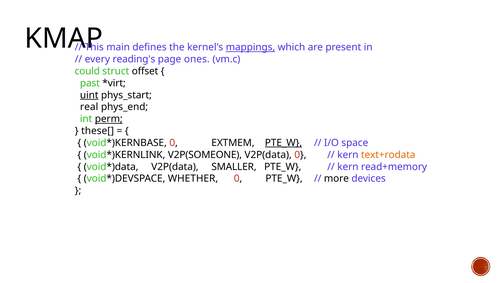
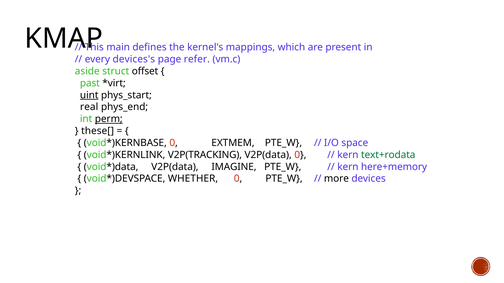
mappings underline: present -> none (250, 47)
reading's: reading's -> devices's (134, 59)
ones: ones -> refer (197, 59)
could: could -> aside (87, 71)
PTE_W underline: present -> none (283, 143)
V2P(SOMEONE: V2P(SOMEONE -> V2P(TRACKING (205, 155)
text+rodata colour: orange -> green (388, 155)
SMALLER: SMALLER -> IMAGINE (234, 167)
read+memory: read+memory -> here+memory (394, 167)
